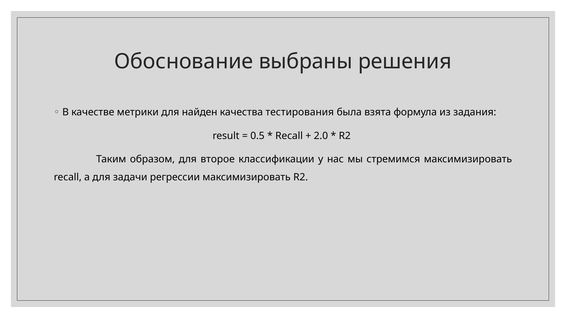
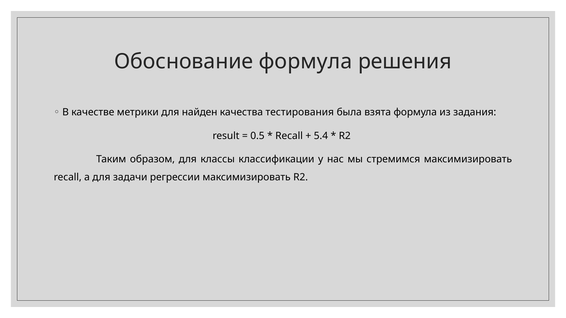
Обоснование выбраны: выбраны -> формула (306, 62)
2.0: 2.0 -> 5.4 (321, 136)
второе: второе -> классы (218, 159)
